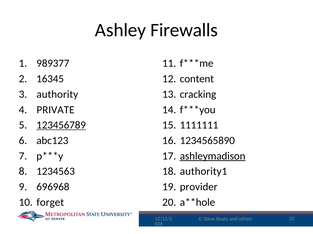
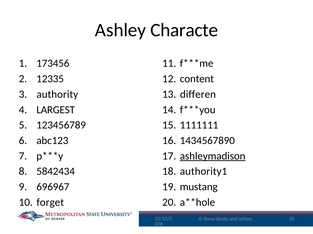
Firewalls: Firewalls -> Characte (184, 30)
989377: 989377 -> 173456 (53, 64)
16345: 16345 -> 12335 (50, 79)
cracking: cracking -> differen (198, 95)
PRIVATE: PRIVATE -> LARGEST (56, 110)
123456789 underline: present -> none (61, 126)
1234565890: 1234565890 -> 1434567890 (207, 141)
1234563: 1234563 -> 5842434 (56, 172)
696968: 696968 -> 696967 (53, 187)
provider: provider -> mustang (199, 187)
